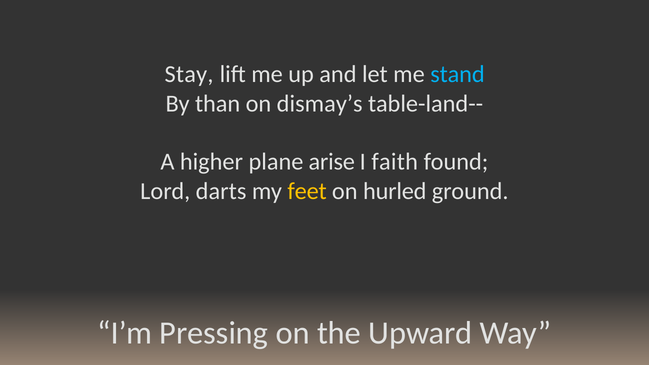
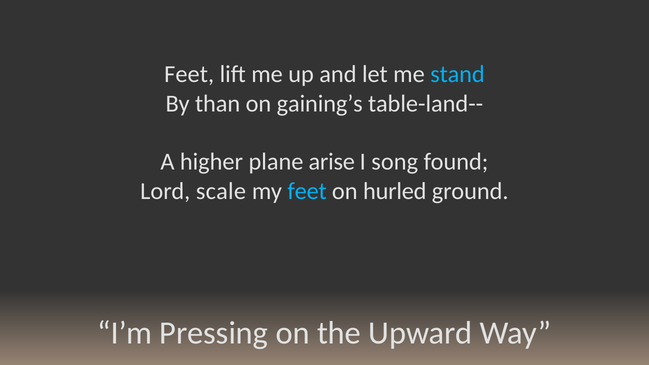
Stay: Stay -> Feet (189, 74)
dismay’s: dismay’s -> gaining’s (320, 104)
faith: faith -> song (395, 162)
darts: darts -> scale (221, 191)
feet colour: yellow -> light blue (307, 191)
